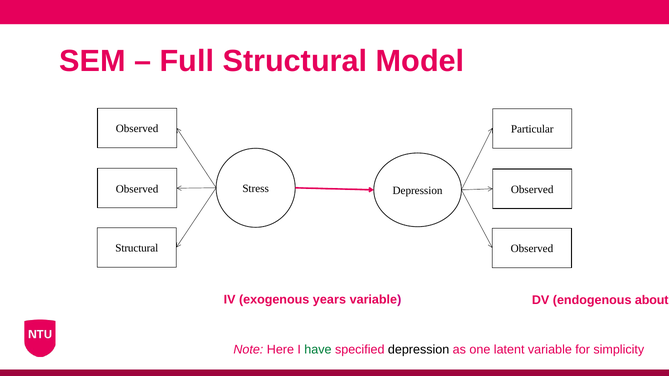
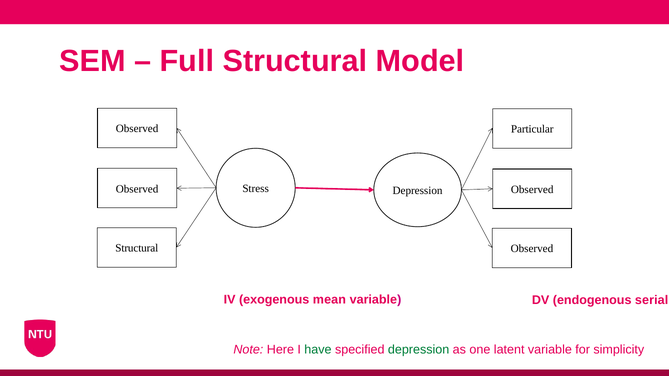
years: years -> mean (329, 300)
about: about -> serial (652, 300)
depression colour: black -> green (419, 350)
